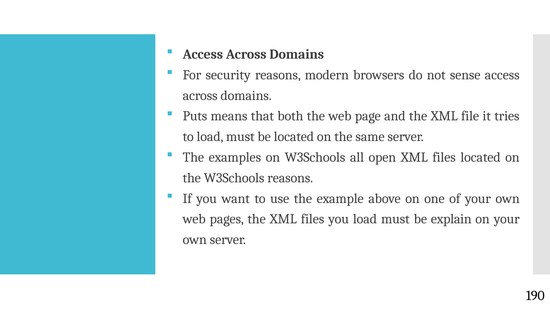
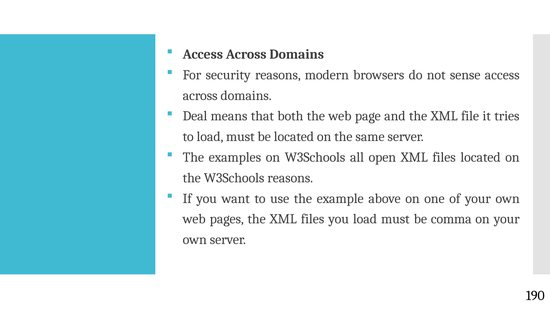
Puts: Puts -> Deal (195, 116)
explain: explain -> comma (451, 219)
